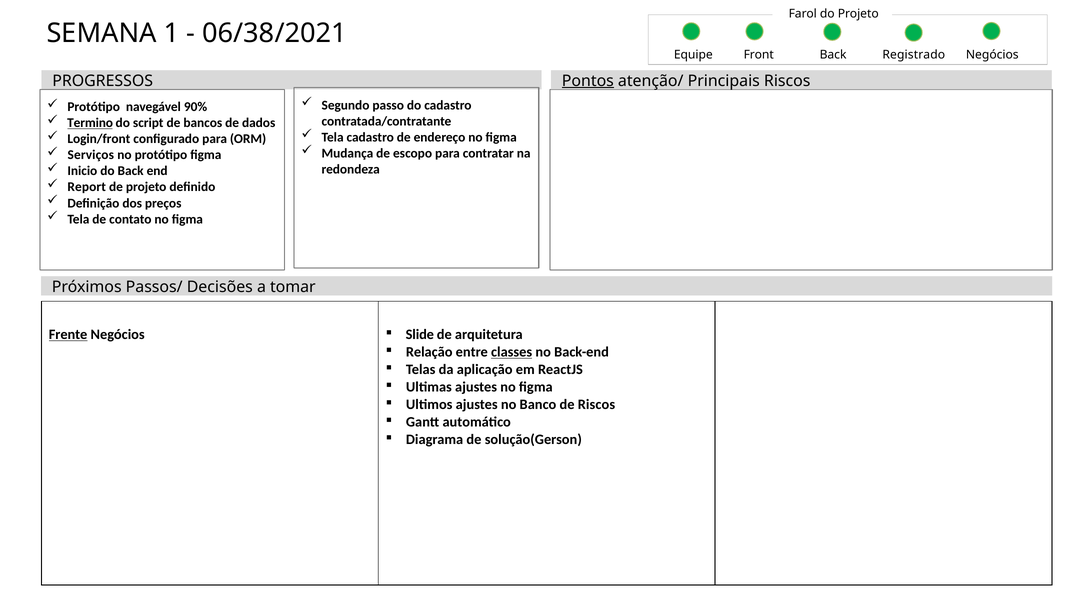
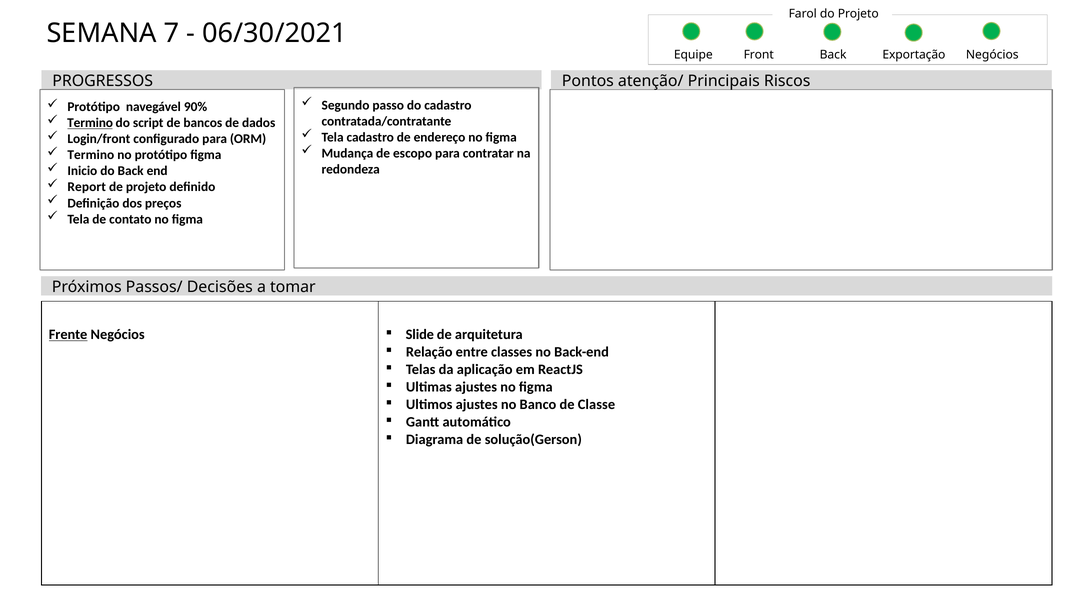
1: 1 -> 7 (172, 33)
06/38/2021: 06/38/2021 -> 06/30/2021 (275, 33)
Registrado: Registrado -> Exportação (914, 55)
Pontos underline: present -> none (588, 81)
Serviços: Serviços -> Termino (91, 155)
classes underline: present -> none (512, 352)
de Riscos: Riscos -> Classe (596, 405)
